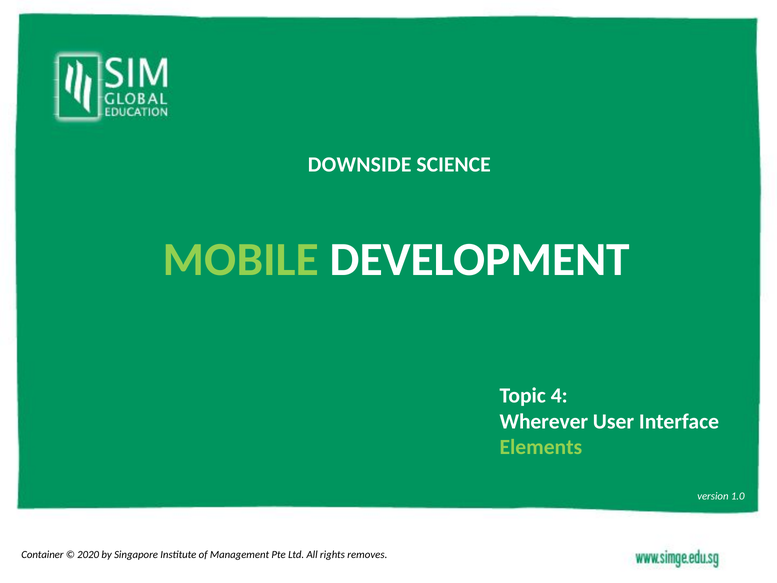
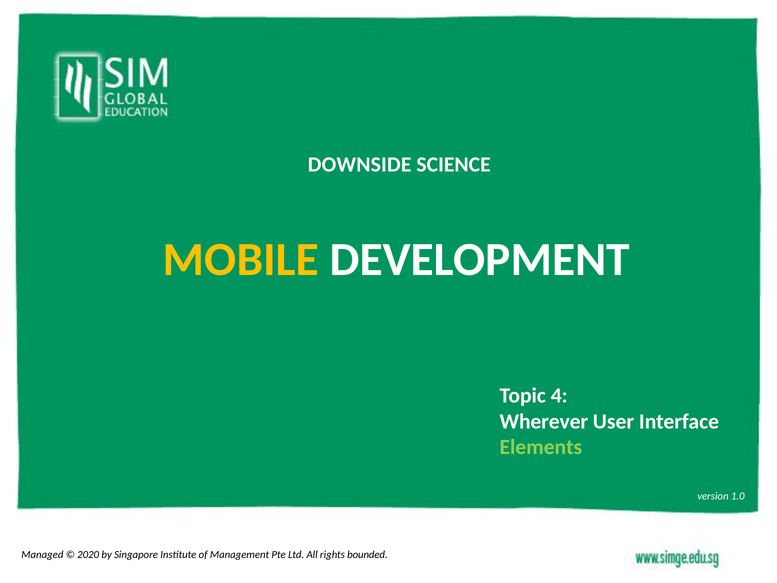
MOBILE colour: light green -> yellow (241, 259)
Container: Container -> Managed (42, 554)
removes: removes -> bounded (367, 554)
